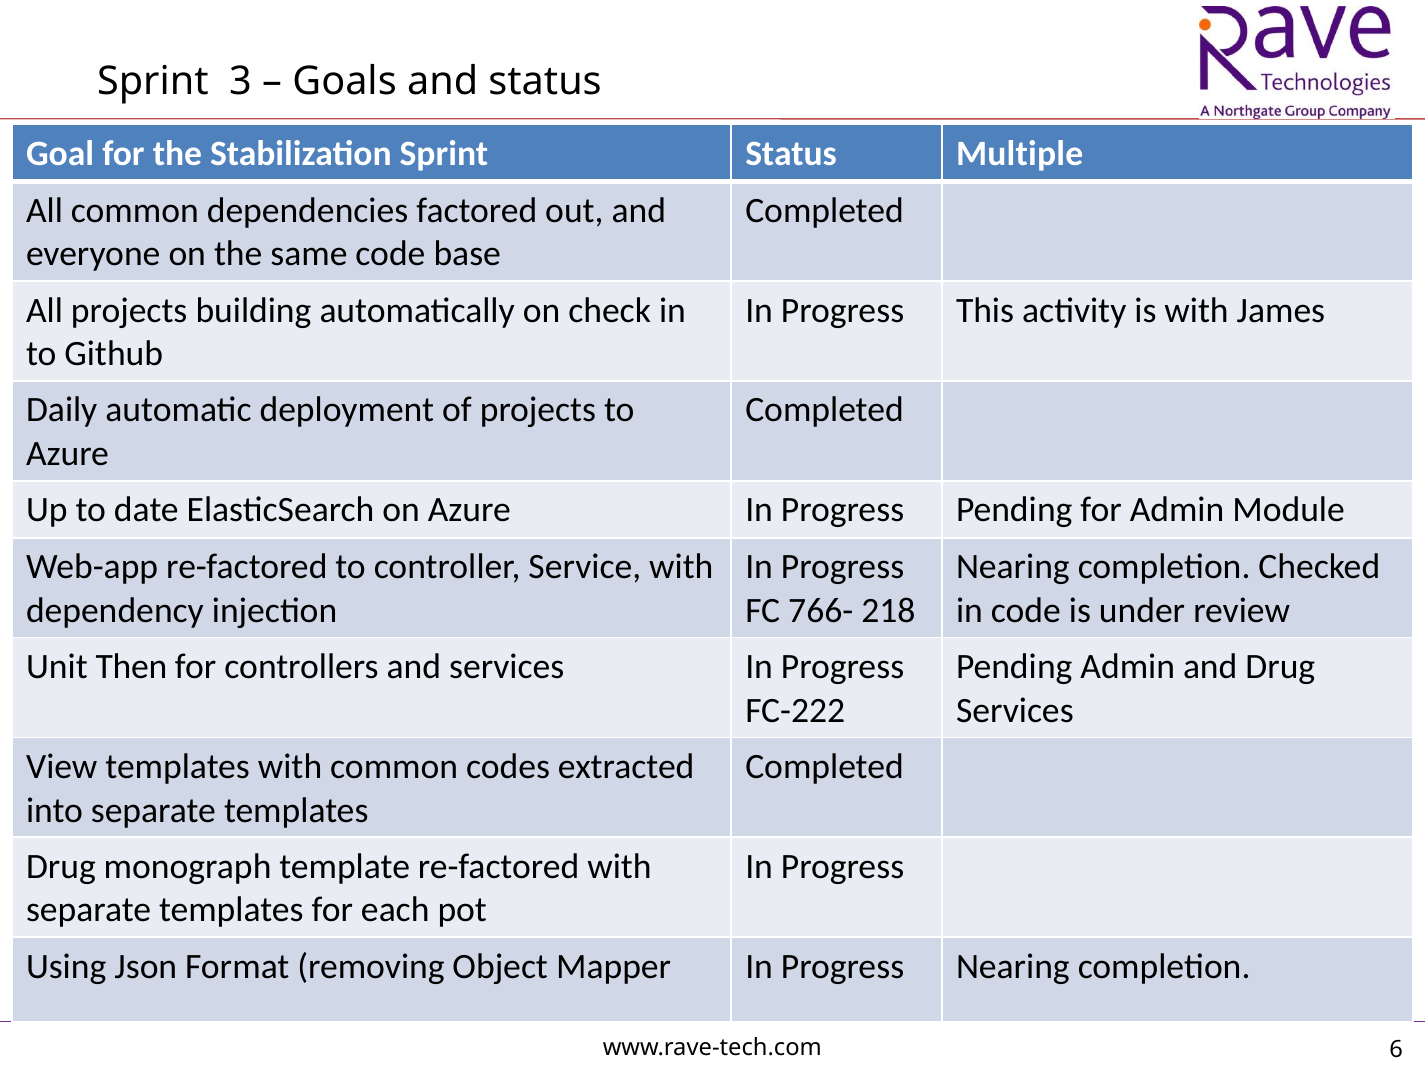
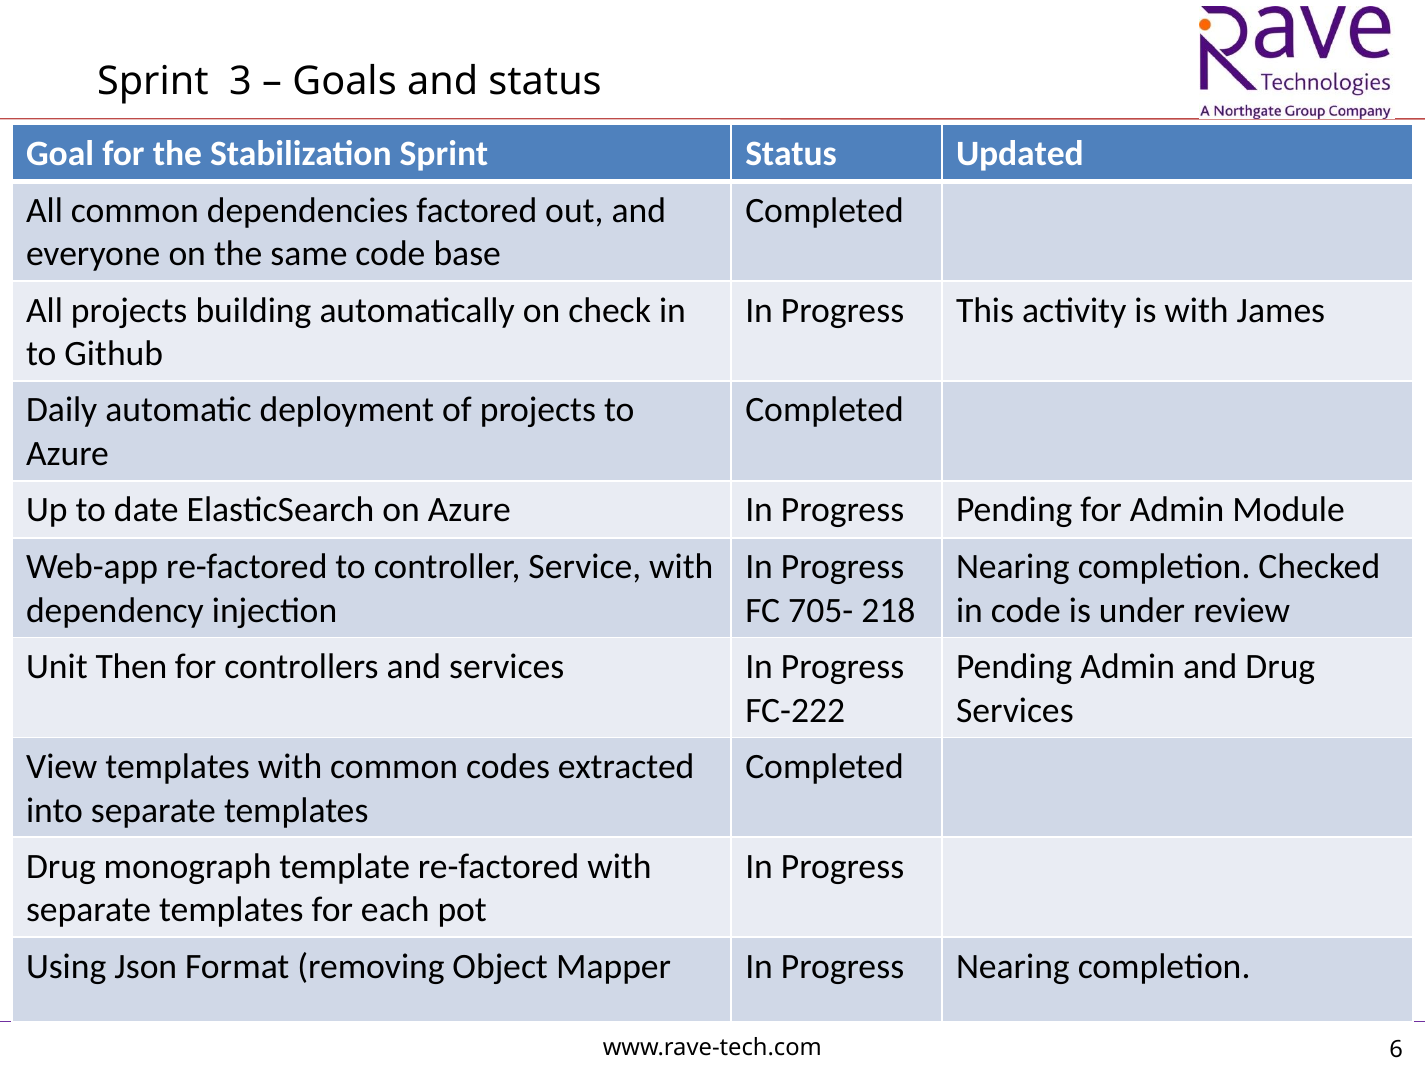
Multiple: Multiple -> Updated (1020, 153)
766-: 766- -> 705- (821, 610)
